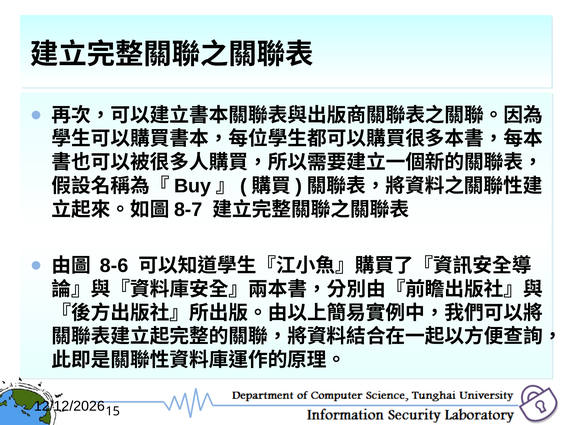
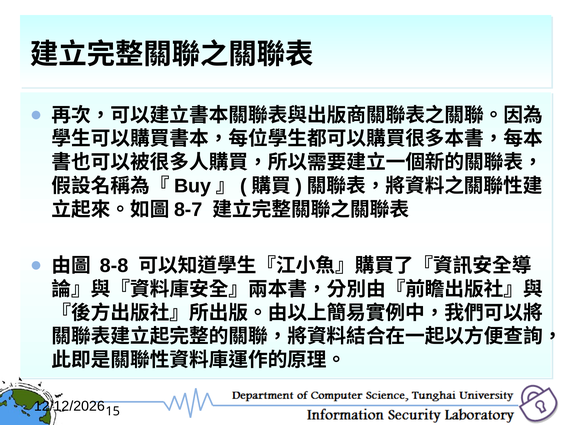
8-6: 8-6 -> 8-8 (114, 266)
